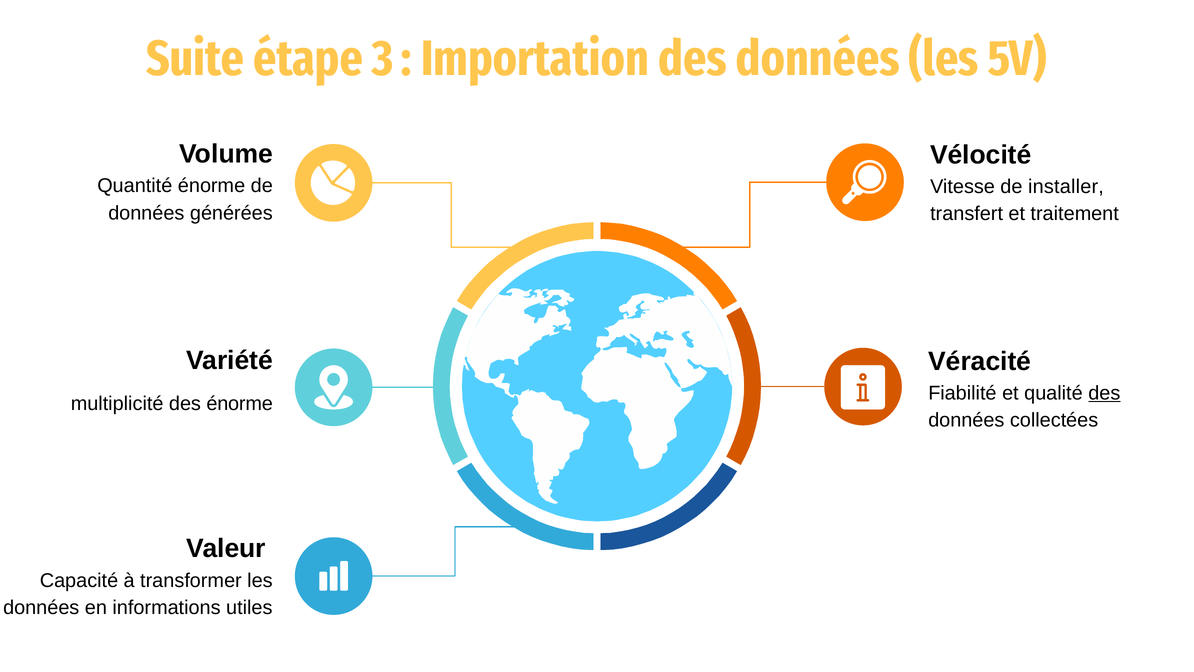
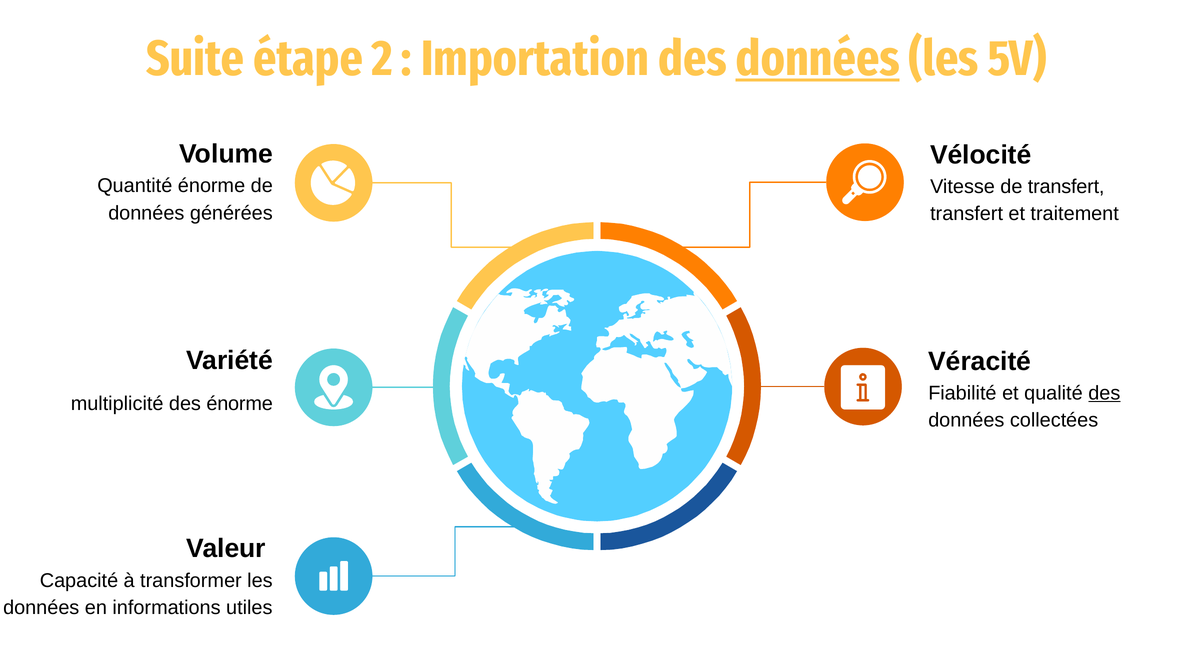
3: 3 -> 2 (382, 59)
données underline: none -> present (818, 59)
de installer: installer -> transfert (1066, 187)
